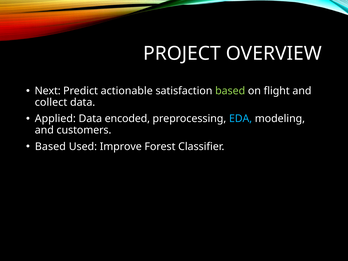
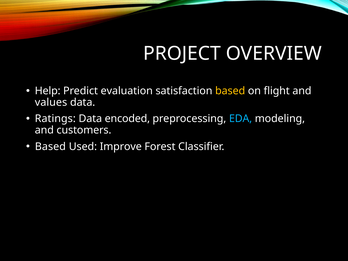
Next: Next -> Help (48, 91)
actionable: actionable -> evaluation (127, 91)
based colour: light green -> yellow (230, 91)
collect: collect -> values (51, 102)
Applied: Applied -> Ratings (55, 119)
